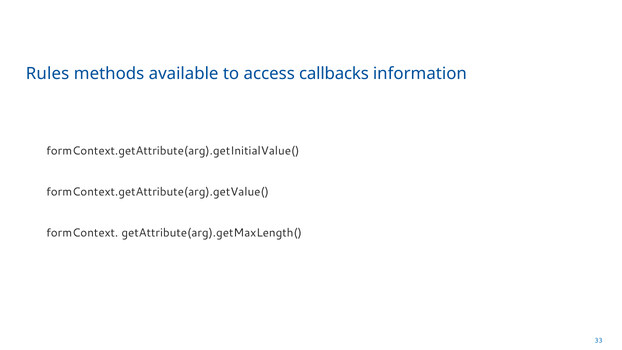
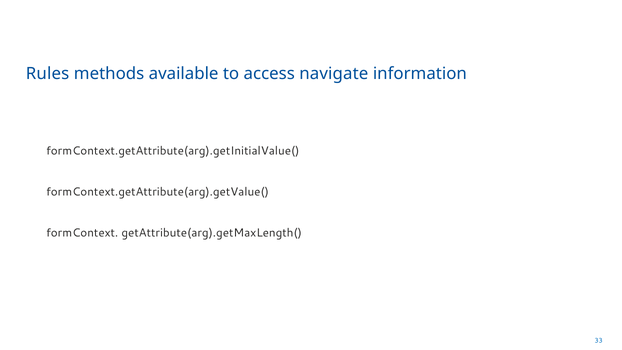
callbacks: callbacks -> navigate (334, 74)
